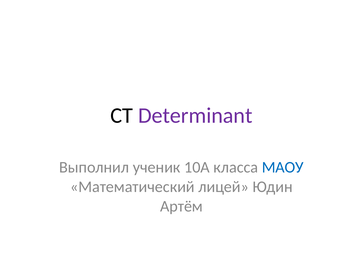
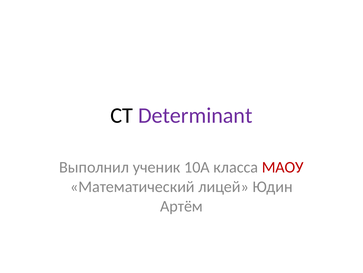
МАОУ colour: blue -> red (283, 167)
